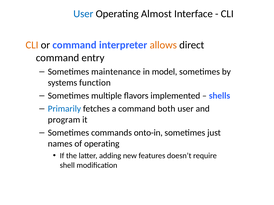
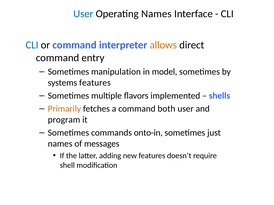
Operating Almost: Almost -> Names (156, 14)
CLI colour: orange -> blue (32, 45)
maintenance: maintenance -> manipulation (116, 72)
systems function: function -> features (95, 83)
Primarily colour: blue -> orange (64, 109)
of operating: operating -> messages (102, 144)
